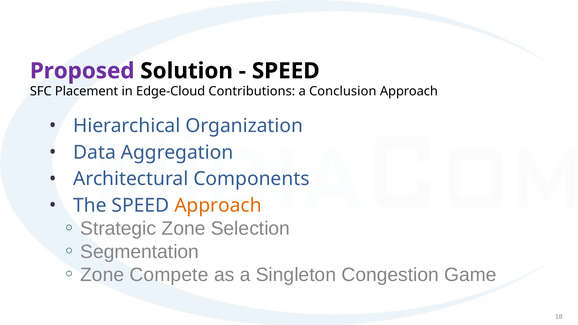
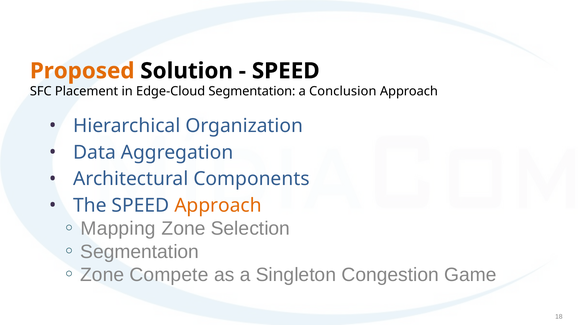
Proposed colour: purple -> orange (82, 71)
Edge-Cloud Contributions: Contributions -> Segmentation (252, 91)
Strategic: Strategic -> Mapping (118, 229)
